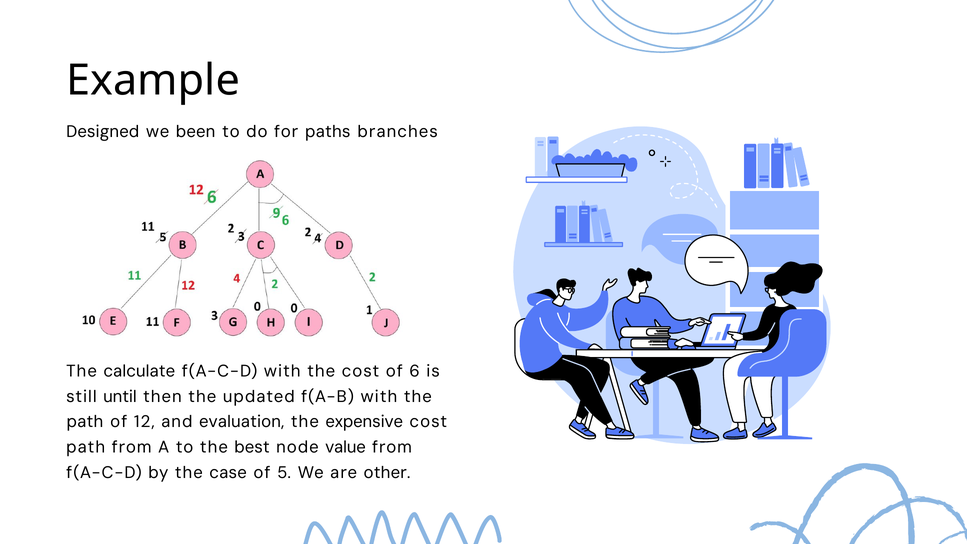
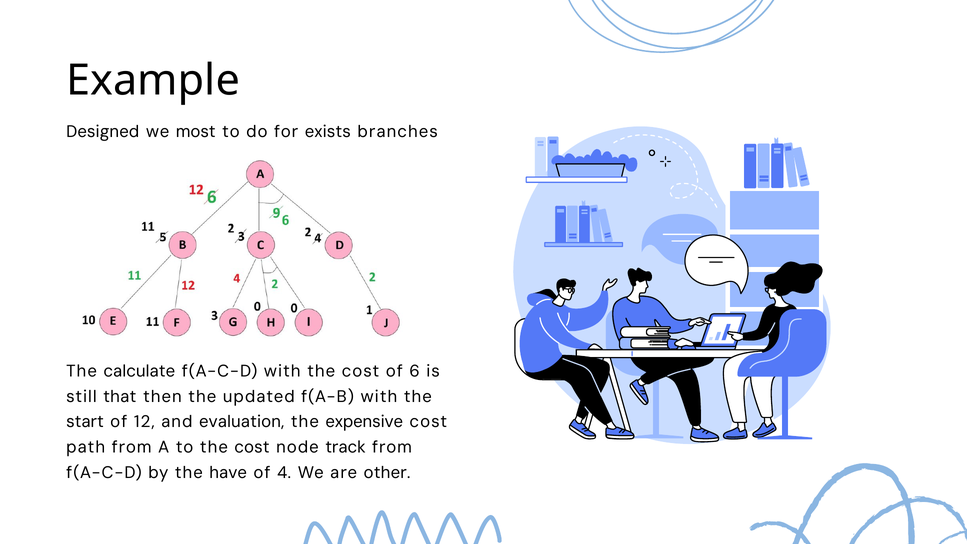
been: been -> most (196, 132)
paths: paths -> exists (328, 132)
until: until -> that (120, 397)
path: path -> start (85, 422)
to the best: best -> cost (252, 447)
value: value -> track (345, 447)
case: case -> have (228, 473)
5: 5 -> 4 (284, 473)
